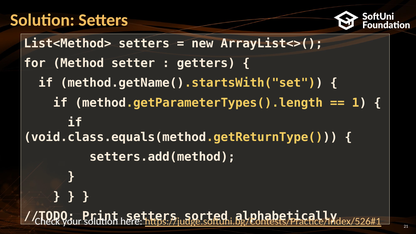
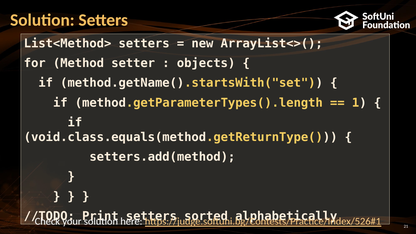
getters: getters -> objects (206, 63)
